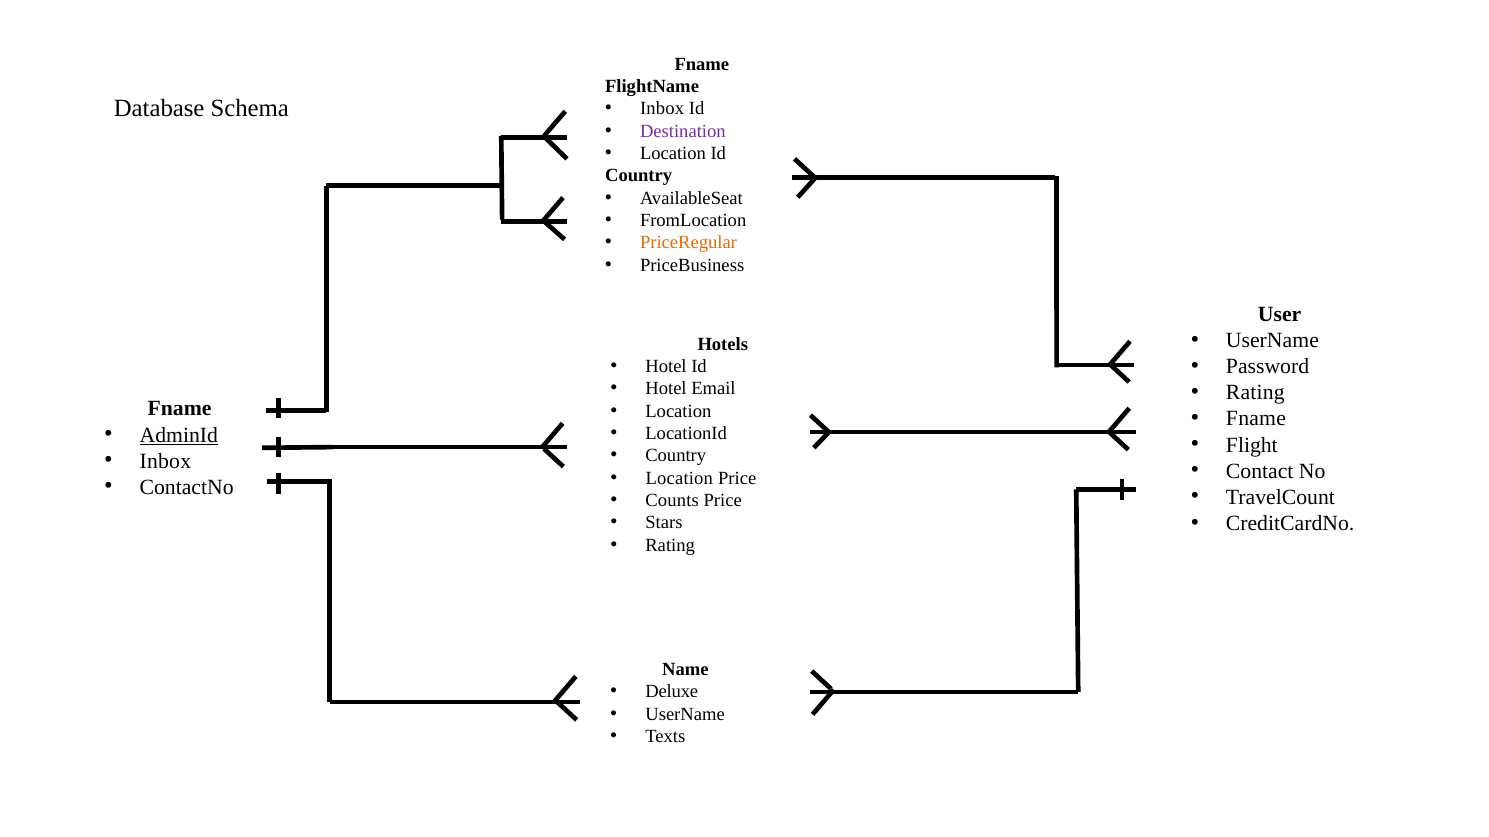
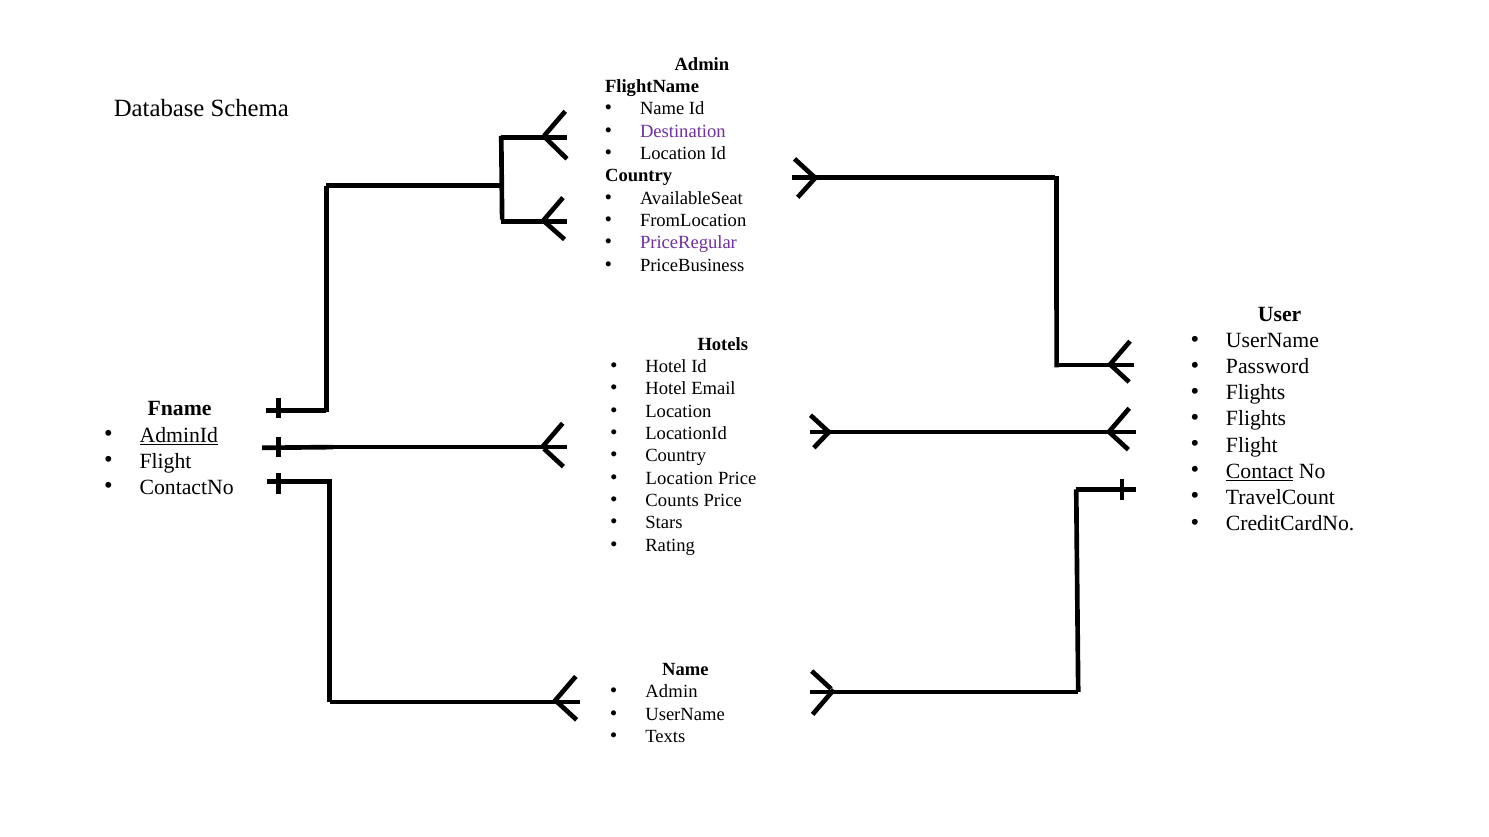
Fname: Fname -> Admin (702, 64)
Inbox: Inbox -> Name (662, 109)
PriceRegular colour: orange -> purple (688, 243)
Rating: Rating -> Flights (1256, 393)
Fname: Fname -> Flights (1256, 419)
Inbox: Inbox -> Flight (166, 461)
Contact underline: none -> present (1260, 471)
Deluxe: Deluxe -> Admin (672, 692)
